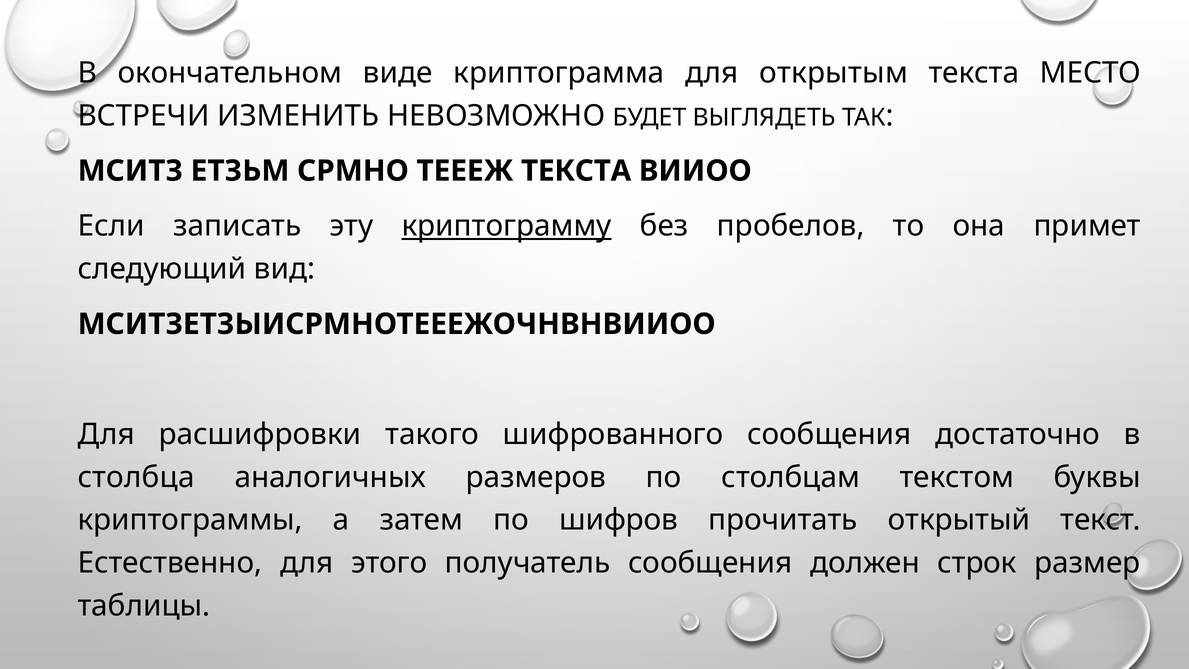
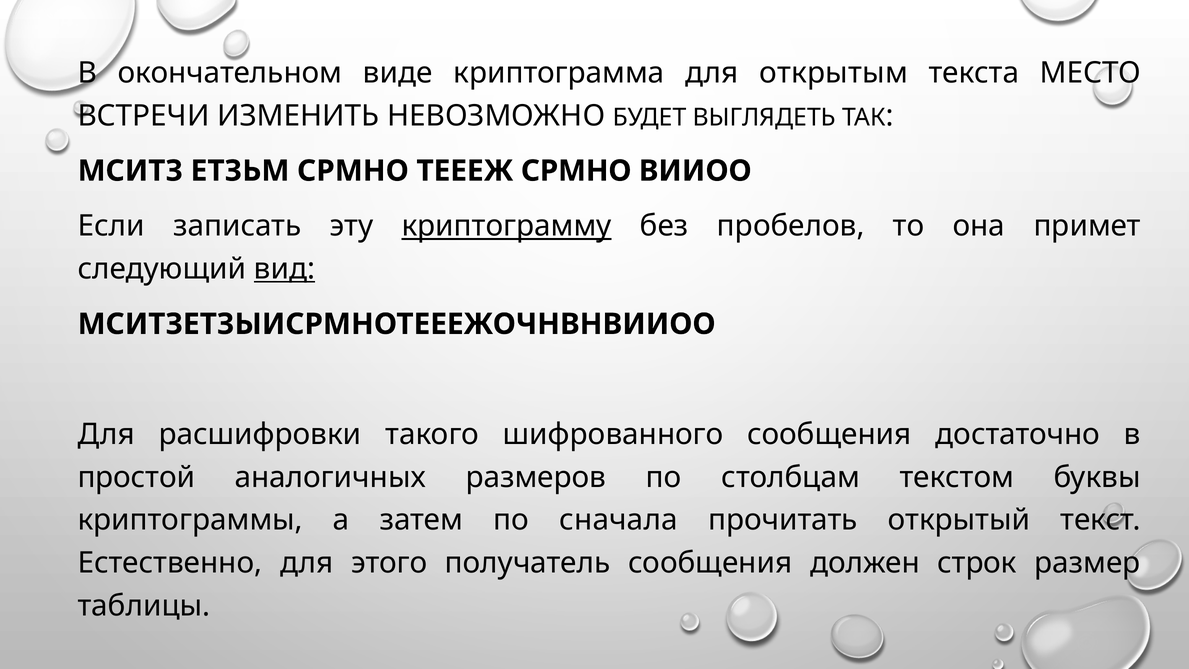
ТЕЕЕЖ ТЕКСТА: ТЕКСТА -> СРМНО (576, 171)
вид underline: none -> present (285, 269)
столбца: столбца -> простой (136, 477)
шифров: шифров -> сначала (619, 520)
